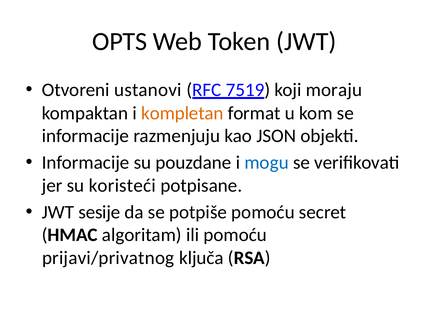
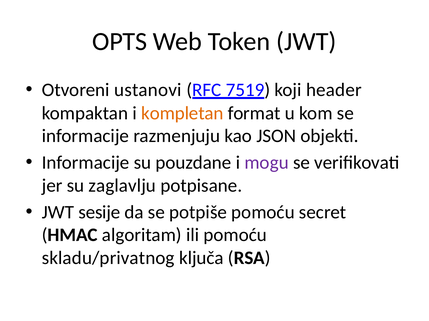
moraju: moraju -> header (334, 90)
mogu colour: blue -> purple (267, 163)
koristeći: koristeći -> zaglavlju (122, 186)
prijavi/privatnog: prijavi/privatnog -> skladu/privatnog (108, 258)
